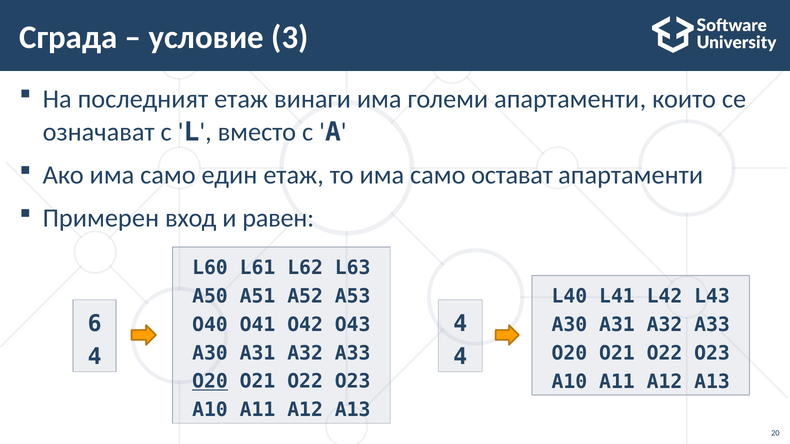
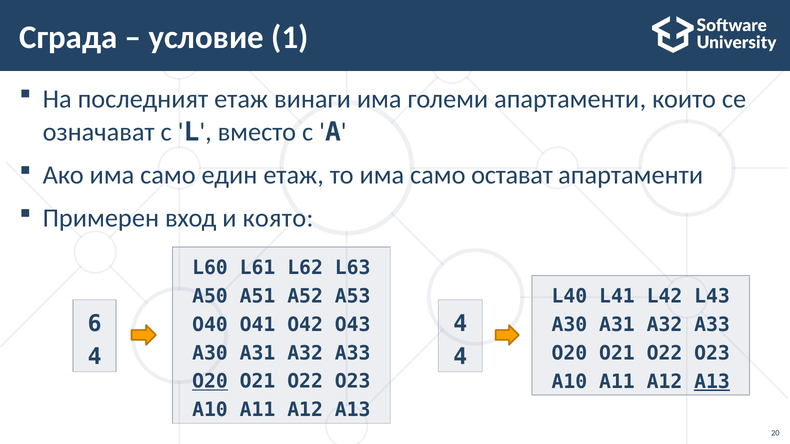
3: 3 -> 1 (290, 37)
равен: равен -> която (278, 218)
A13 underline: none -> present (712, 382)
